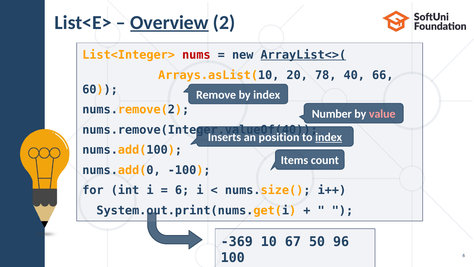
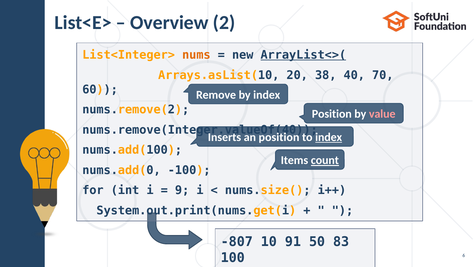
Overview underline: present -> none (169, 22)
nums colour: red -> orange (196, 55)
78: 78 -> 38 (326, 75)
66: 66 -> 70 (383, 75)
Number: Number -> Position (332, 114)
count underline: none -> present (325, 160)
6: 6 -> 9 (182, 190)
-369: -369 -> -807 (237, 242)
67: 67 -> 91 (293, 242)
96: 96 -> 83 (341, 242)
